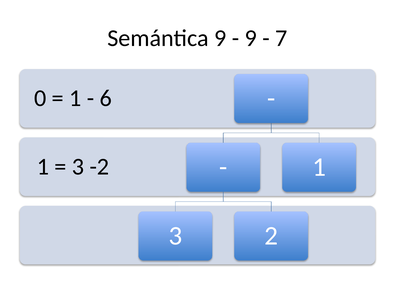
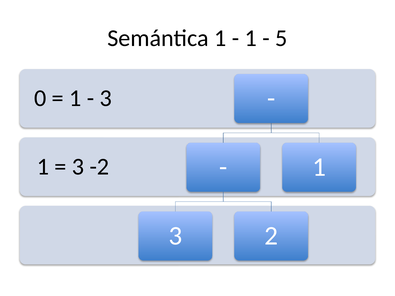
Semántica 9: 9 -> 1 (220, 38)
9: 9 -> 1 (251, 38)
7: 7 -> 5 (281, 38)
6: 6 -> 3 (106, 98)
